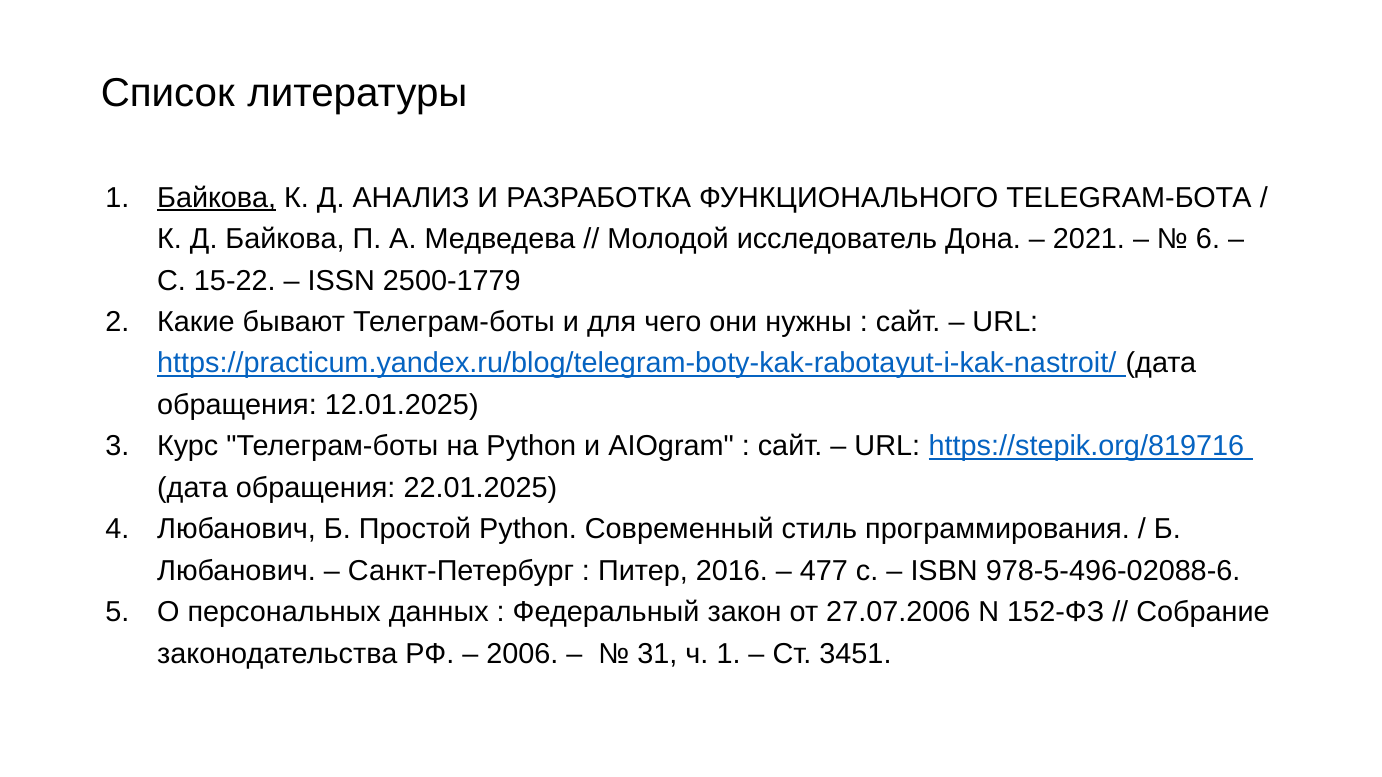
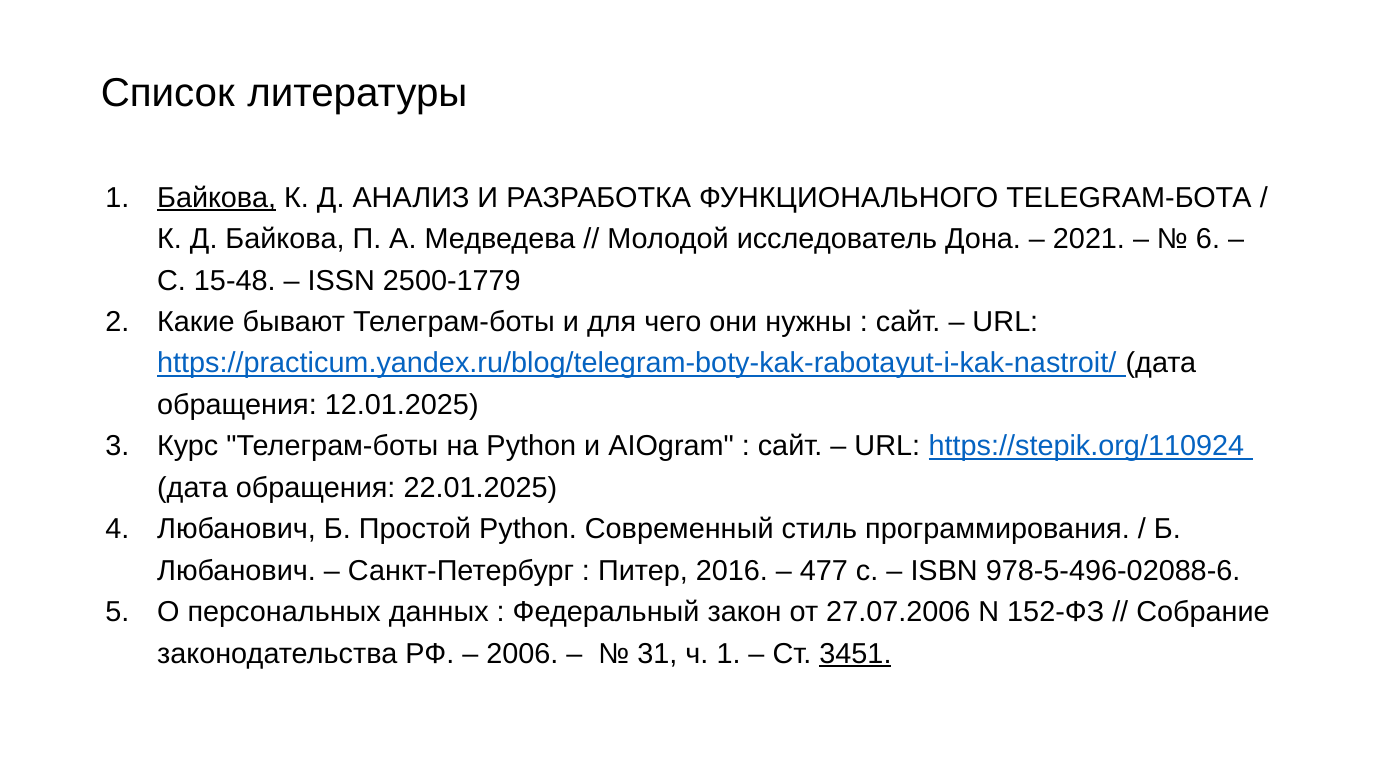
15-22: 15-22 -> 15-48 (235, 281)
https://stepik.org/819716: https://stepik.org/819716 -> https://stepik.org/110924 (1086, 447)
3451 underline: none -> present (855, 654)
